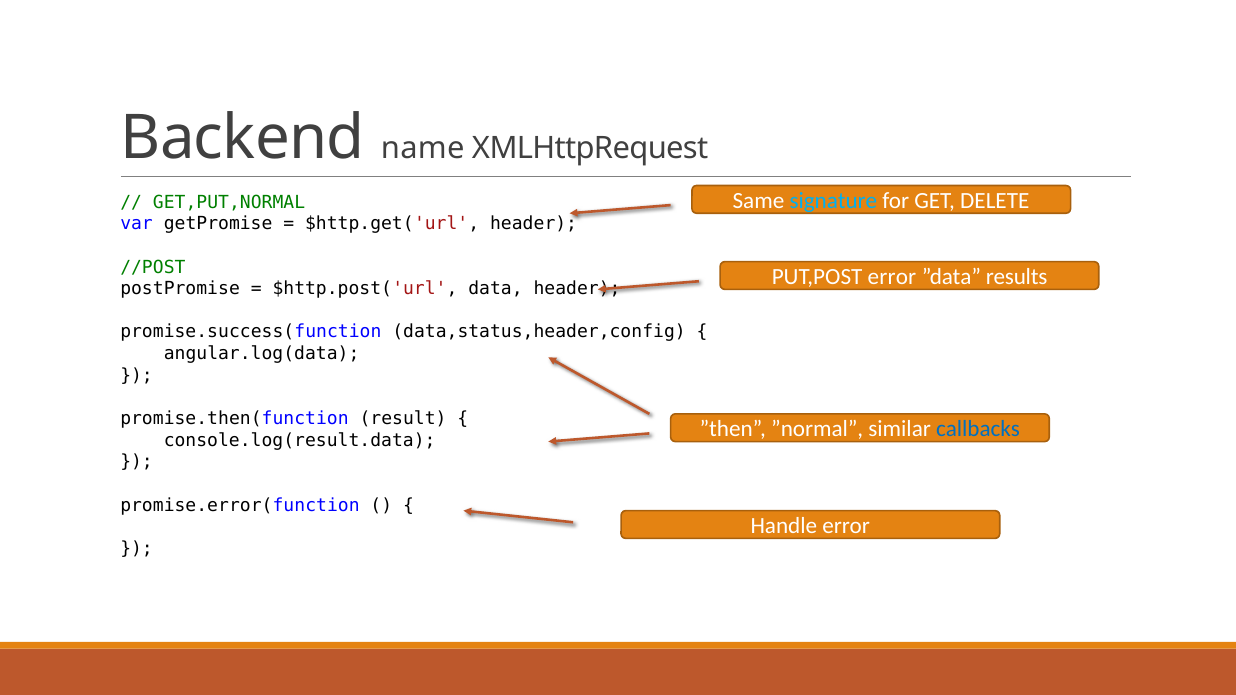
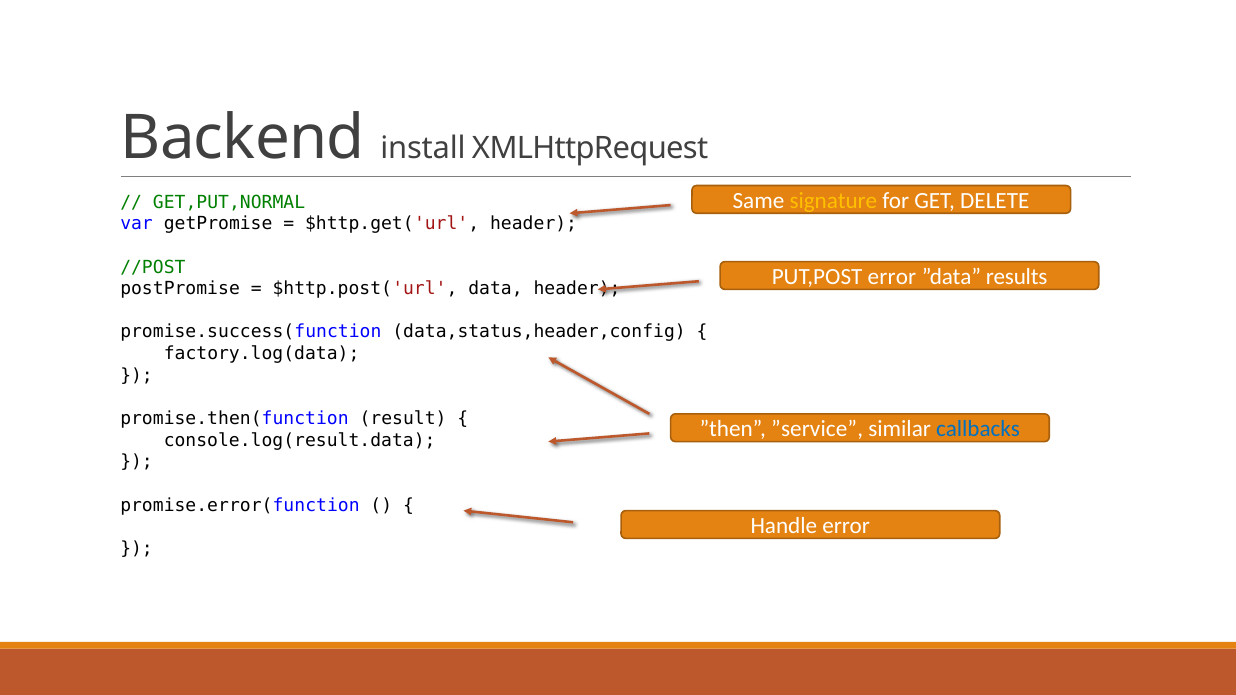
name: name -> install (423, 149)
signature colour: light blue -> yellow (833, 201)
angular.log(data: angular.log(data -> factory.log(data (262, 354)
”normal: ”normal -> ”service (817, 429)
